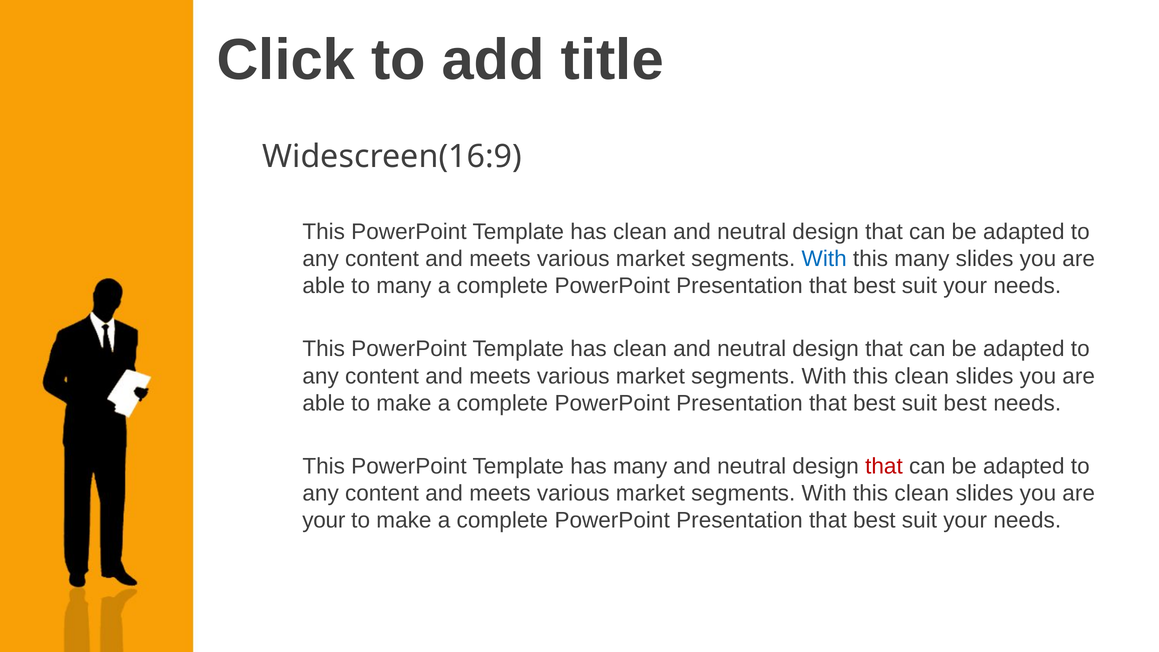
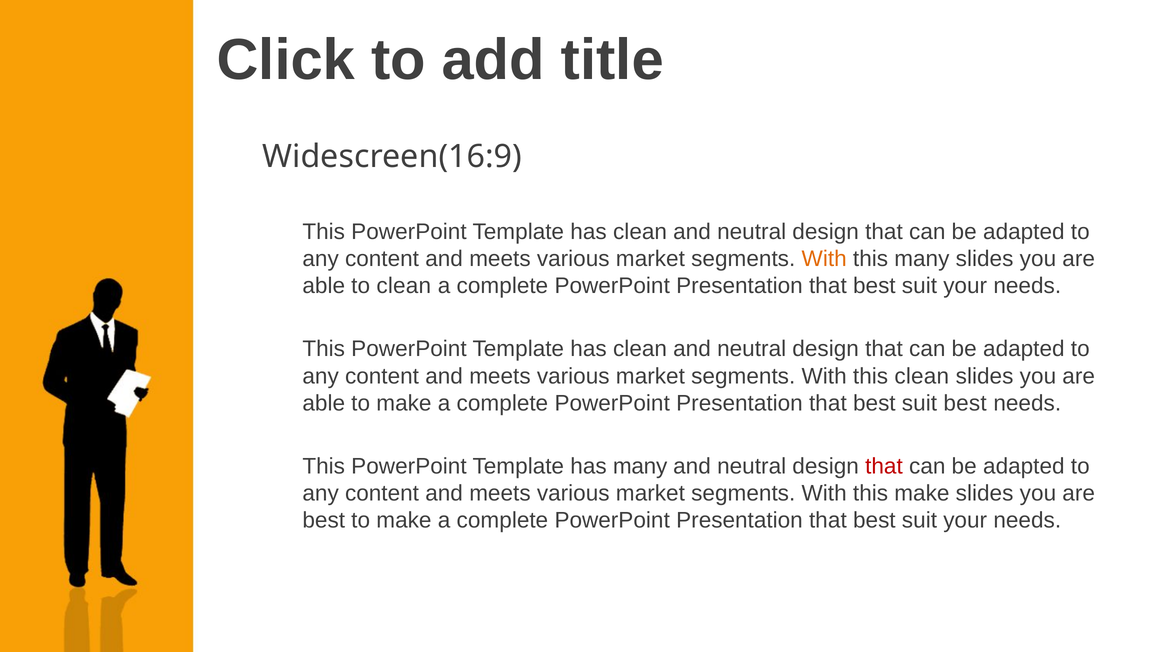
With colour: blue -> orange (824, 259)
to many: many -> clean (404, 286)
clean: clean -> make (922, 493)
your: your -> best (324, 520)
